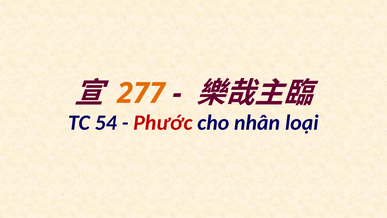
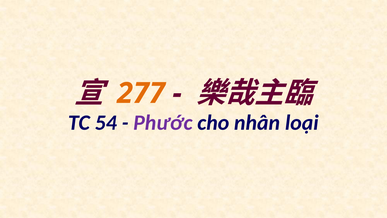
Phước colour: red -> purple (163, 122)
